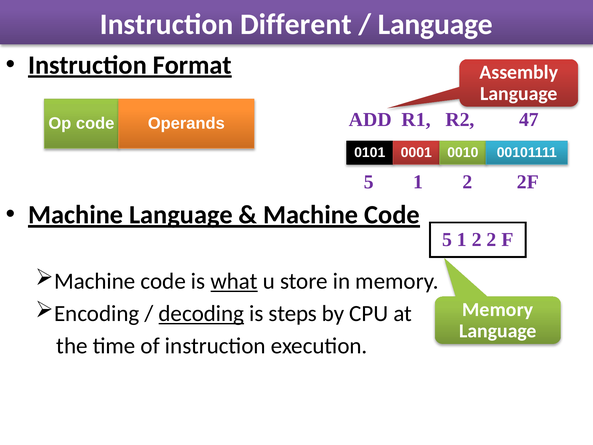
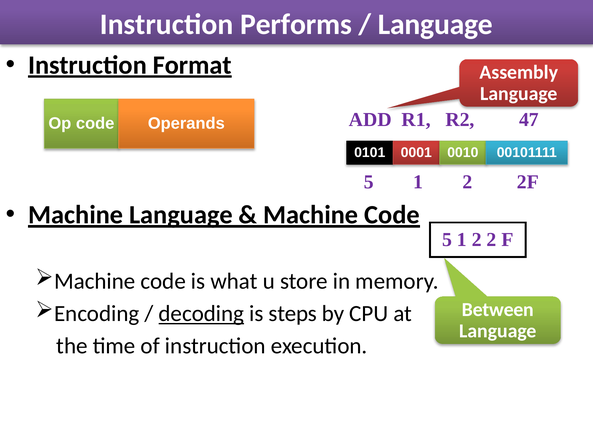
Different: Different -> Performs (296, 24)
what underline: present -> none (234, 281)
Memory: Memory -> Between (498, 309)
